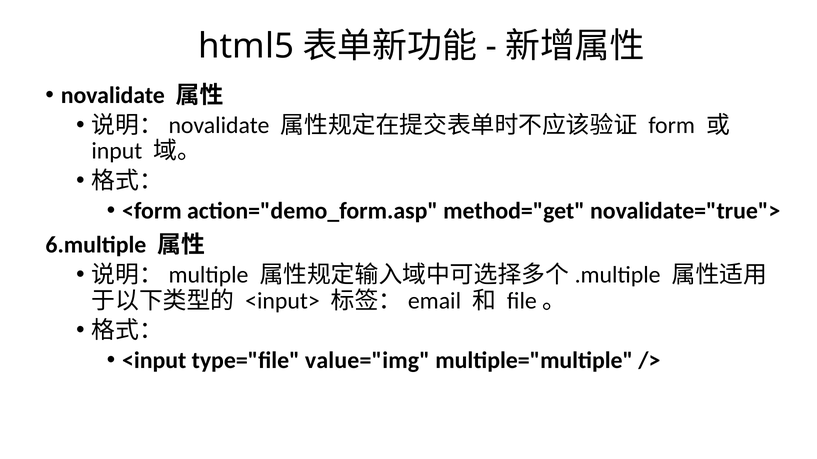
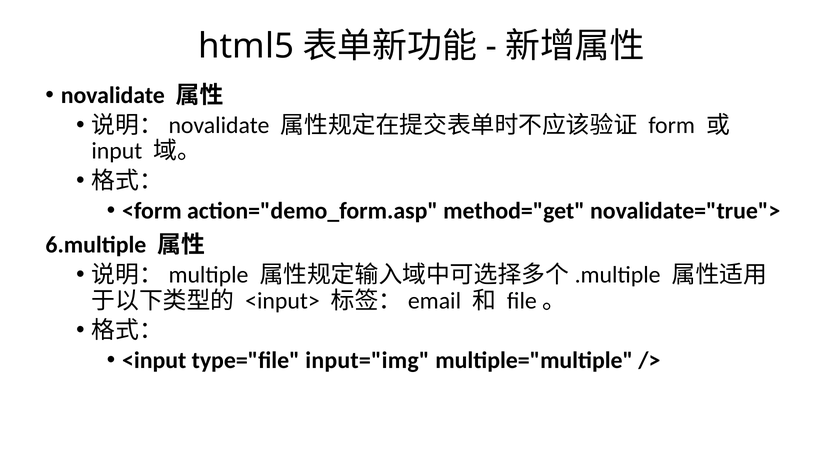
value="img: value="img -> input="img (367, 361)
